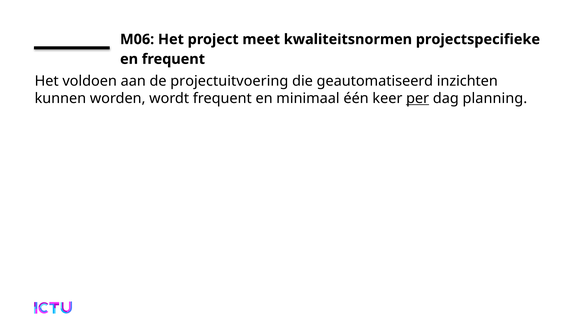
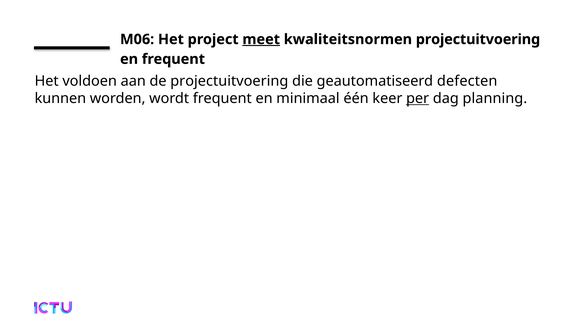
meet underline: none -> present (261, 39)
kwaliteitsnormen projectspecifieke: projectspecifieke -> projectuitvoering (478, 39)
inzichten: inzichten -> defecten (467, 81)
